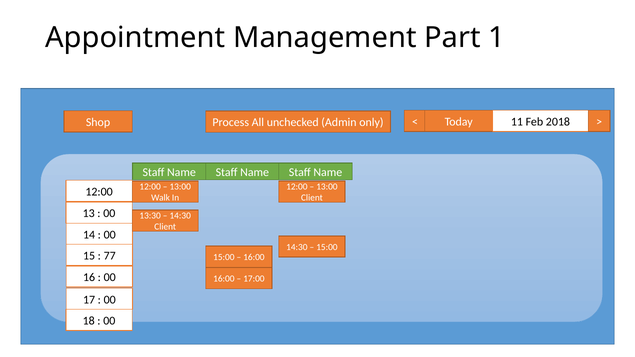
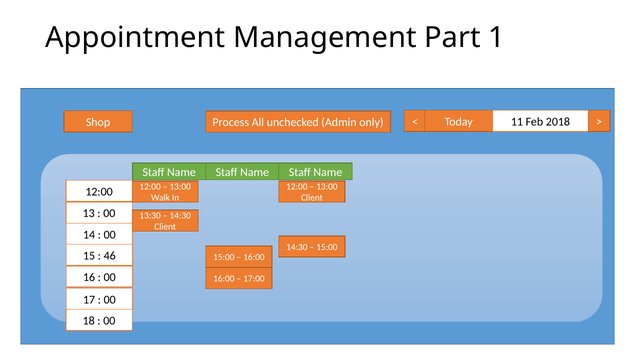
77: 77 -> 46 (110, 256)
